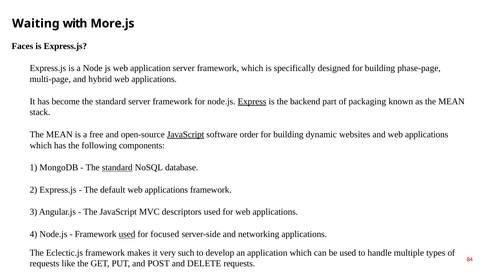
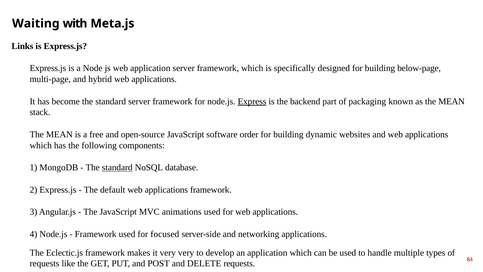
More.js: More.js -> Meta.js (112, 23)
Faces: Faces -> Links (22, 46)
phase-page: phase-page -> below-page (419, 68)
JavaScript underline: present -> none (186, 134)
descriptors: descriptors -> animations (182, 212)
used underline: present -> none (127, 234)
very such: such -> very (186, 252)
